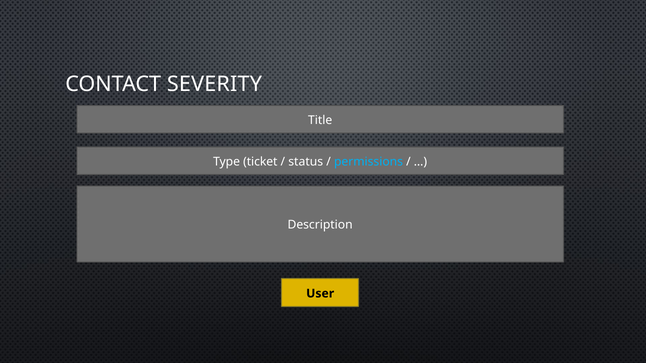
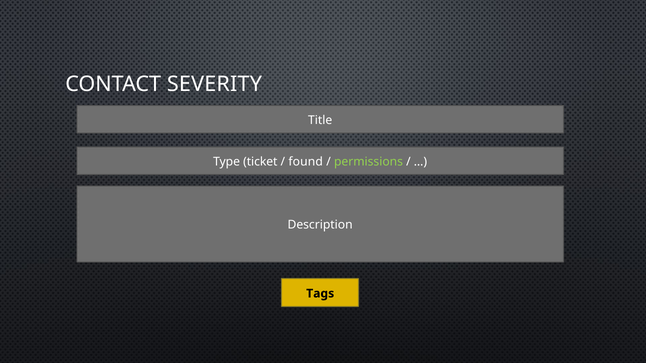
status: status -> found (306, 162)
permissions colour: light blue -> light green (369, 162)
User: User -> Tags (320, 294)
